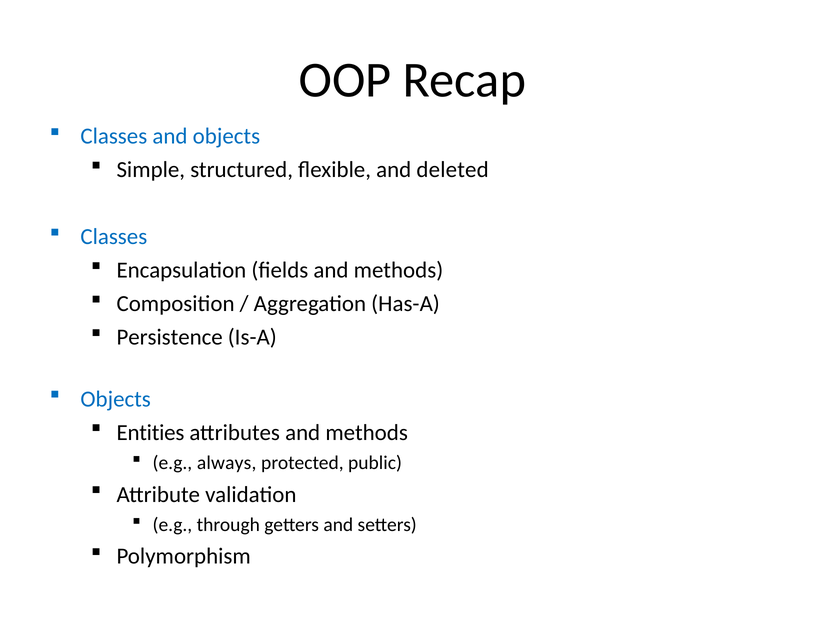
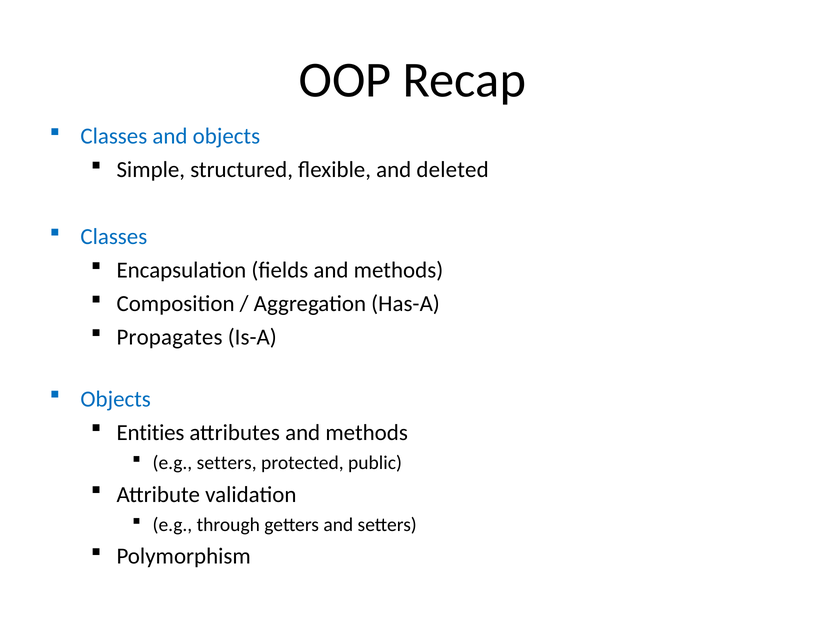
Persistence: Persistence -> Propagates (170, 337)
e.g always: always -> setters (227, 463)
